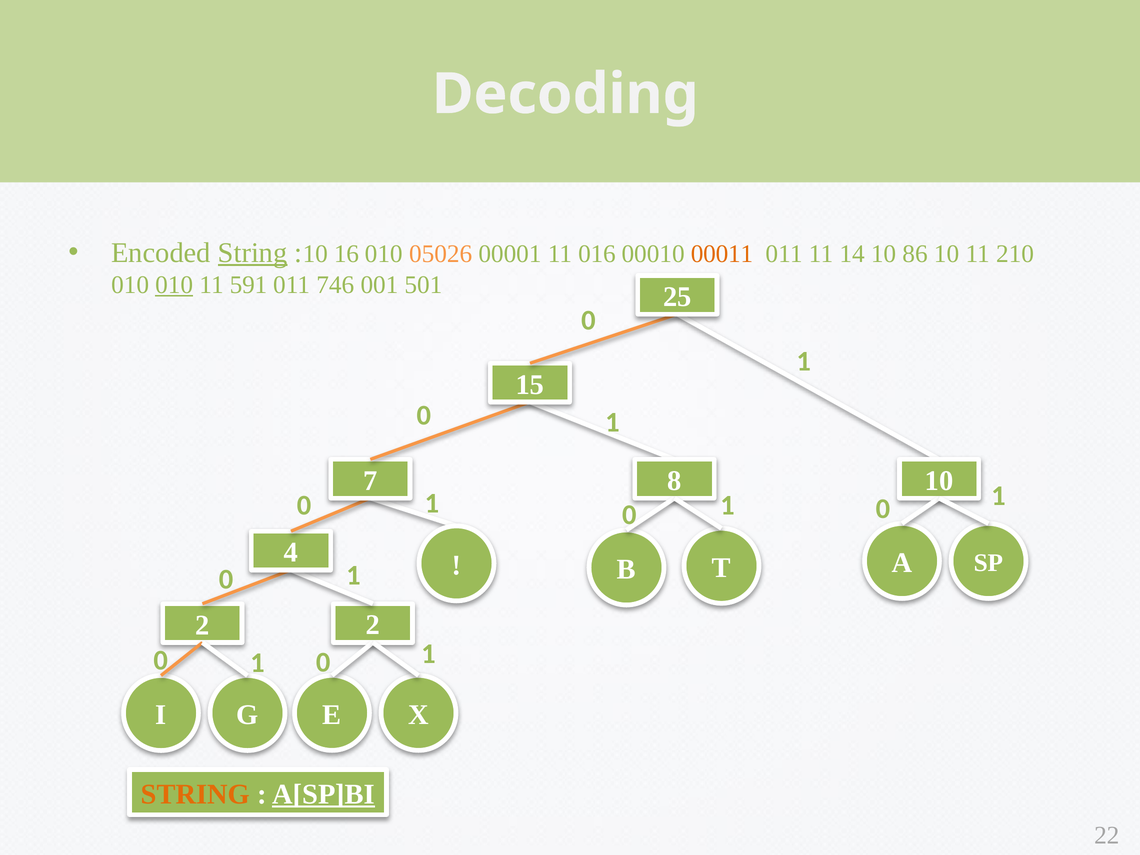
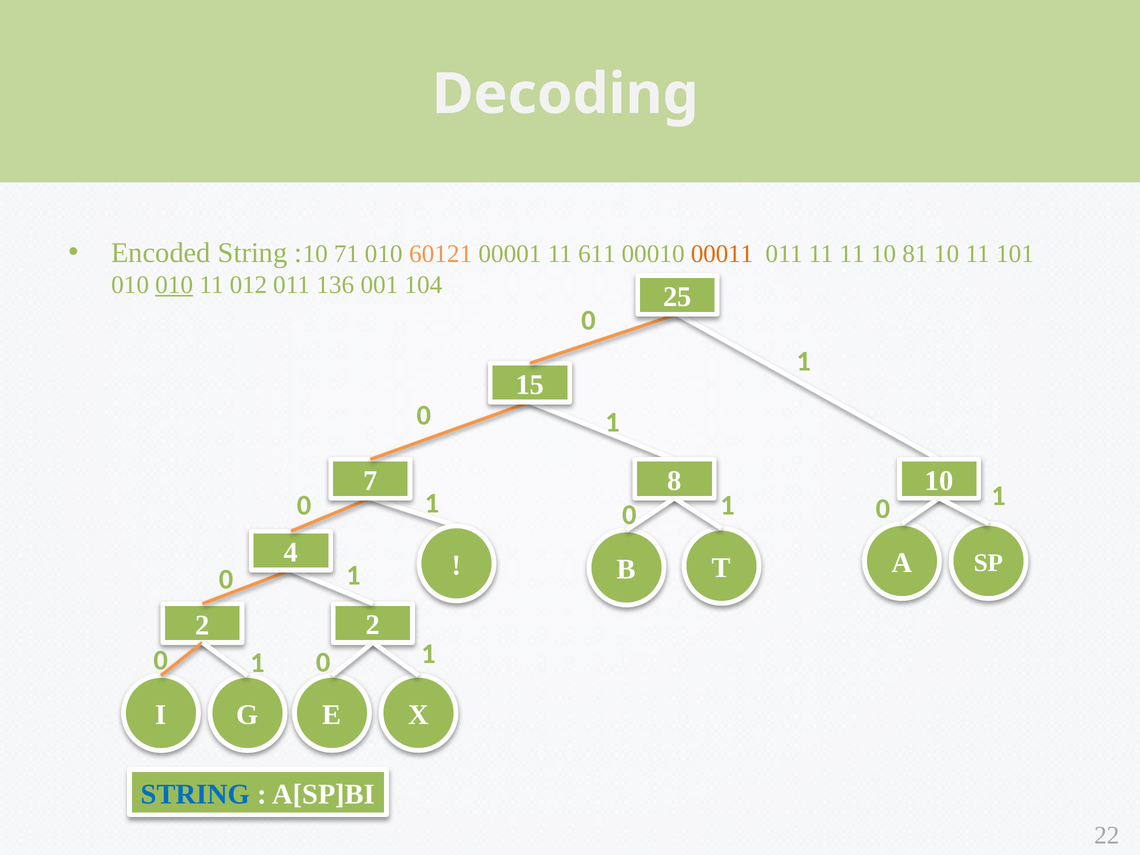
String underline: present -> none (253, 253)
16: 16 -> 71 (346, 254)
05026: 05026 -> 60121 (441, 254)
016: 016 -> 611 (597, 254)
11 14: 14 -> 11 (852, 254)
86: 86 -> 81 (915, 254)
210: 210 -> 101 (1015, 254)
591: 591 -> 012 (248, 285)
746: 746 -> 136 (335, 285)
501: 501 -> 104 (423, 285)
STRING colour: orange -> blue (195, 794)
A[SP]BI underline: present -> none (324, 794)
